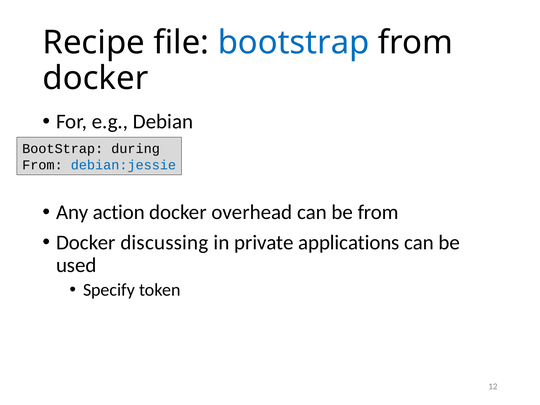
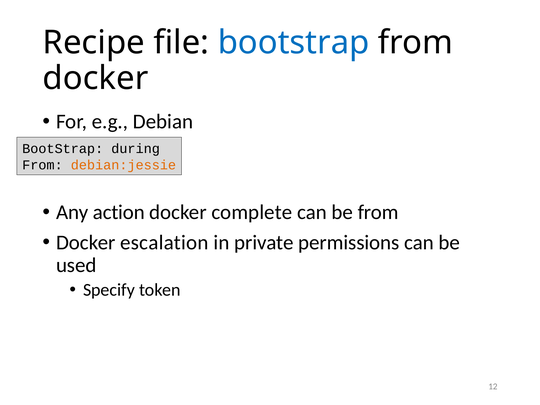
debian:jessie colour: blue -> orange (123, 165)
overhead: overhead -> complete (252, 212)
discussing: discussing -> escalation (164, 242)
applications: applications -> permissions (349, 242)
